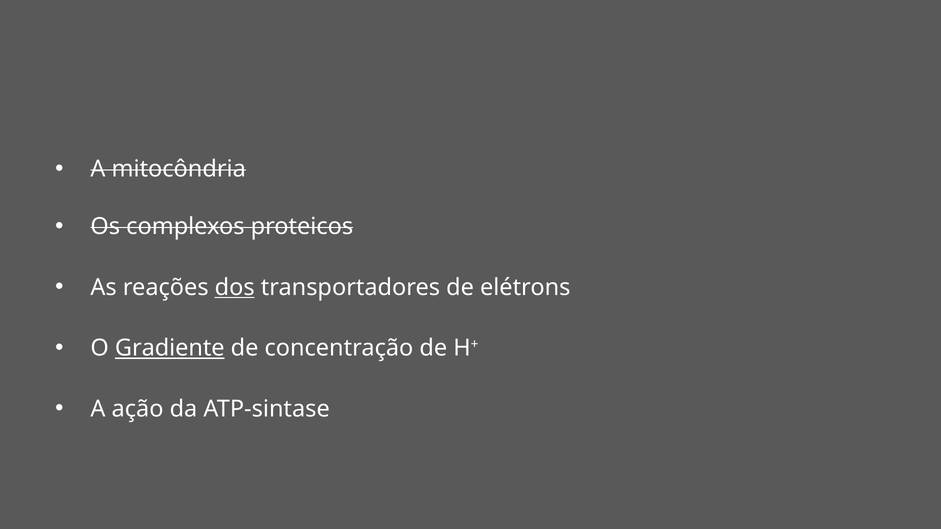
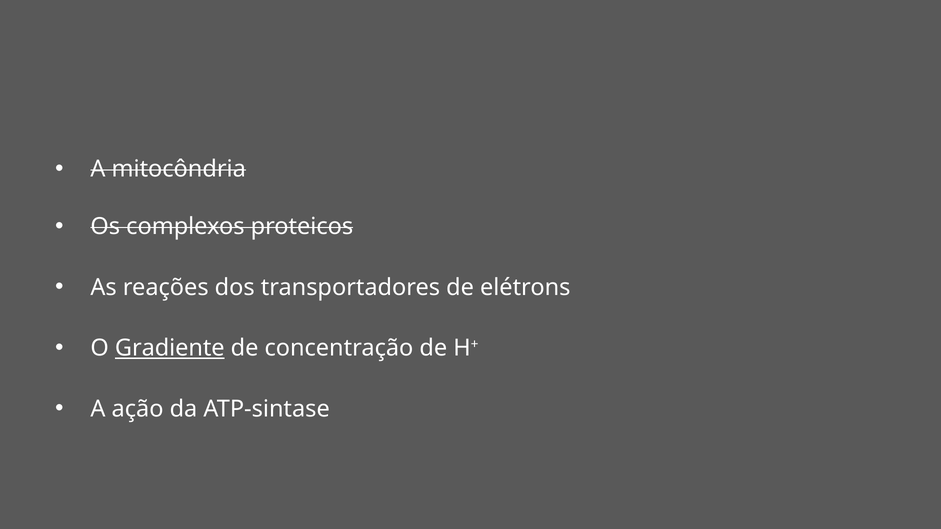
dos underline: present -> none (235, 288)
